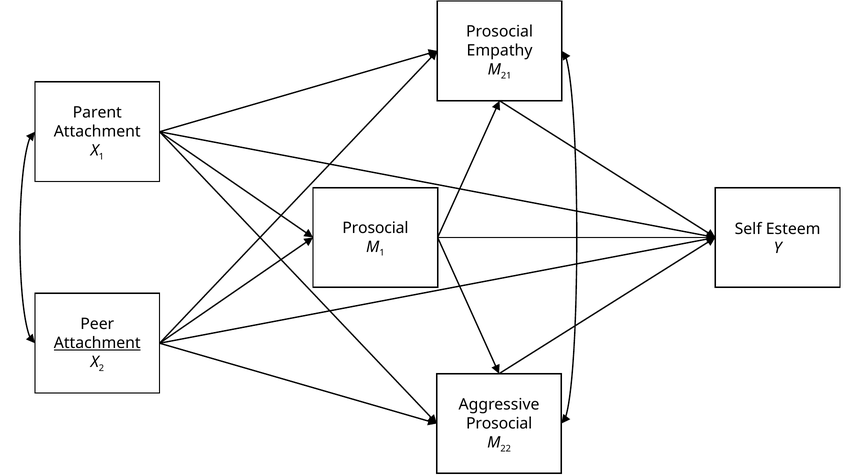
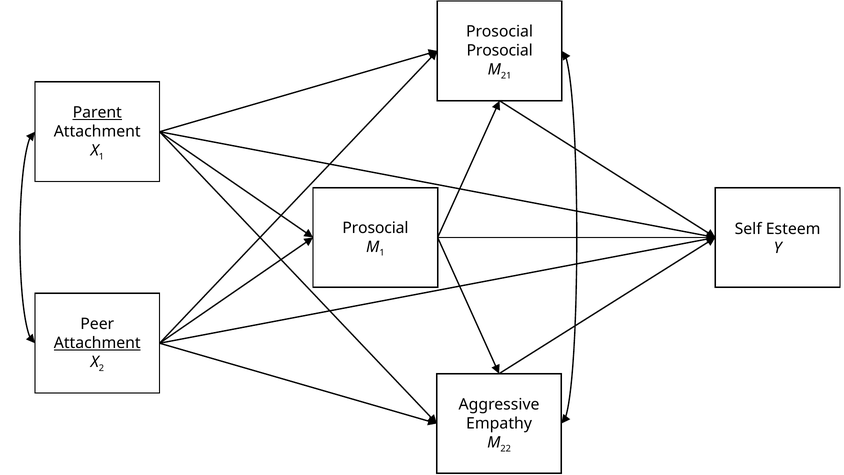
Empathy: Empathy -> Prosocial (500, 51)
Parent underline: none -> present (97, 112)
Prosocial: Prosocial -> Empathy (499, 423)
